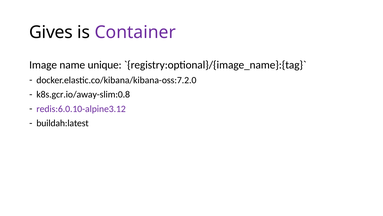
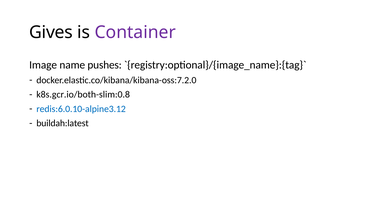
unique: unique -> pushes (105, 65)
k8s.gcr.io/away-slim:0.8: k8s.gcr.io/away-slim:0.8 -> k8s.gcr.io/both-slim:0.8 (83, 94)
redis:6.0.10-alpine3.12 colour: purple -> blue (81, 109)
